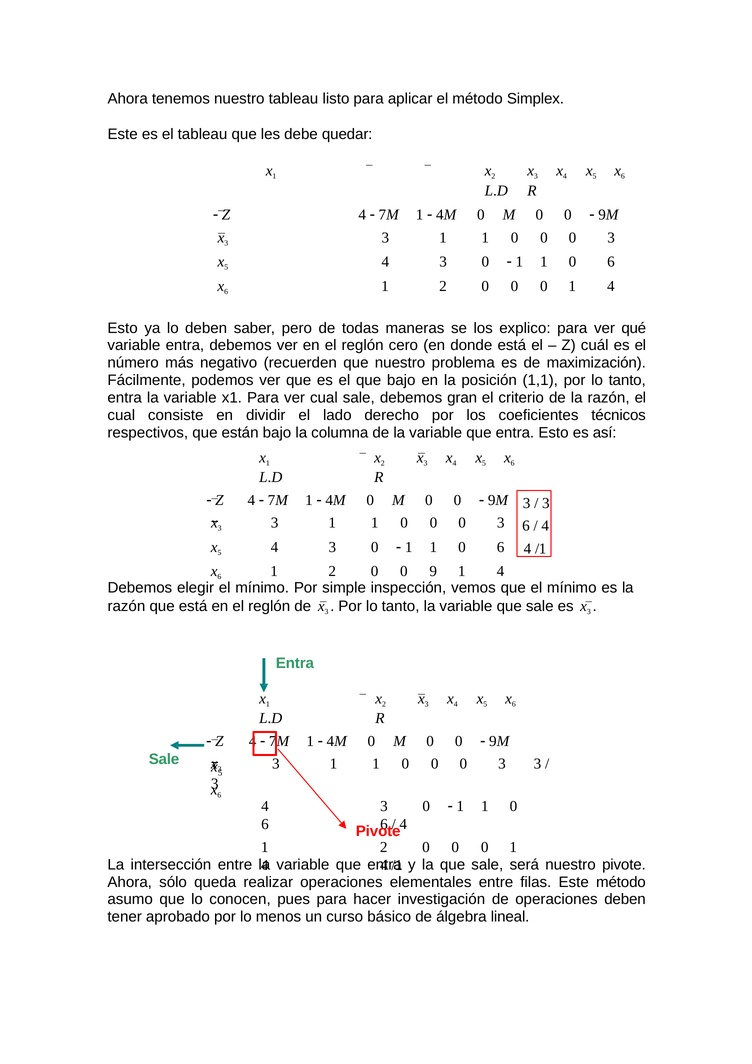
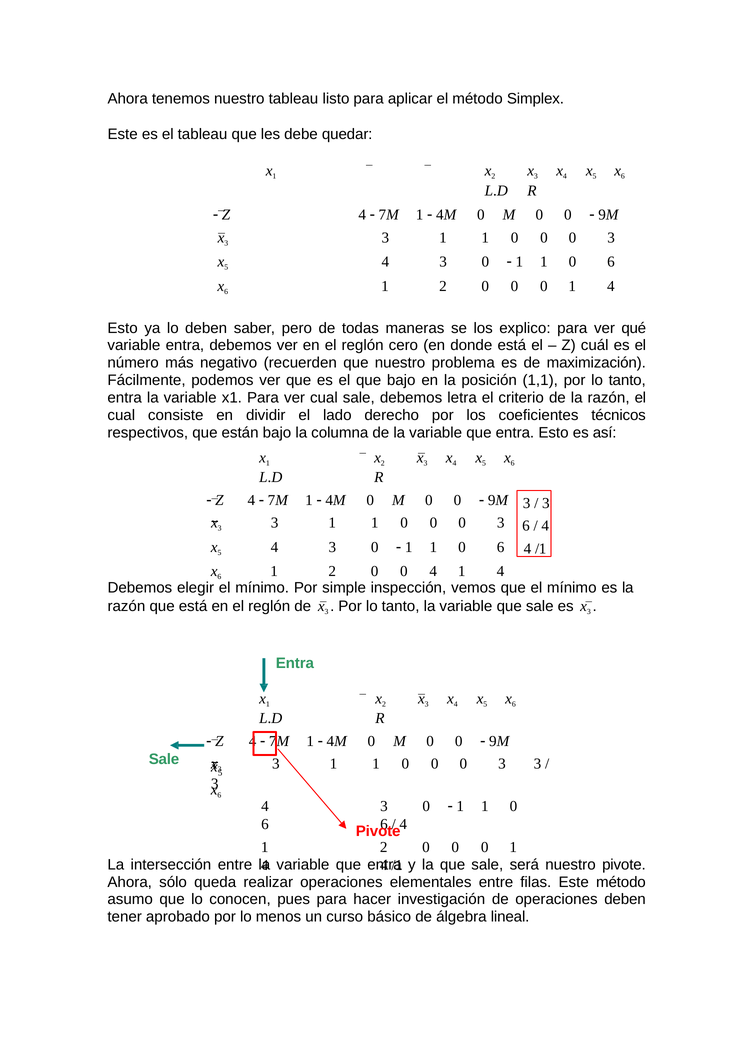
gran: gran -> letra (462, 398)
0 9: 9 -> 4 (433, 571)
